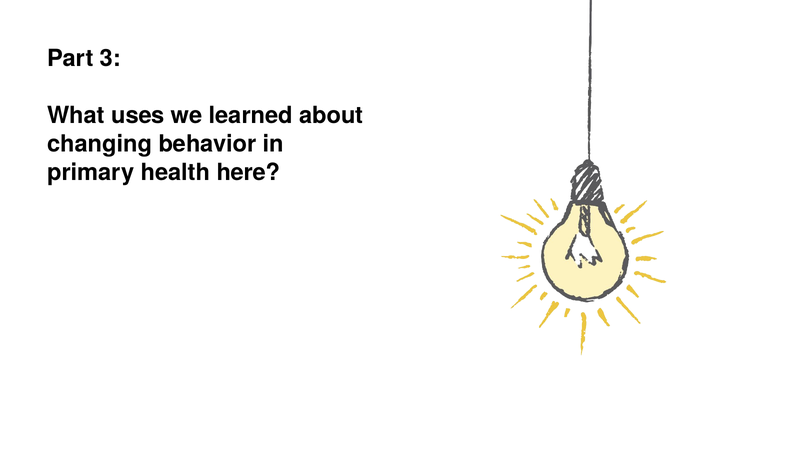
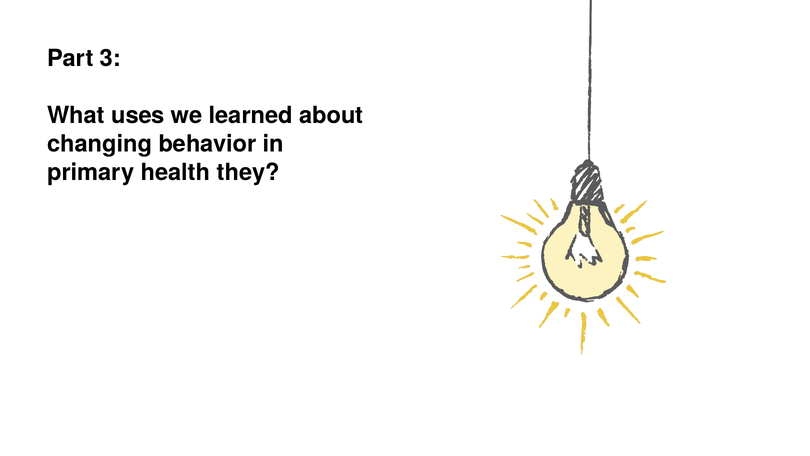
here: here -> they (248, 172)
